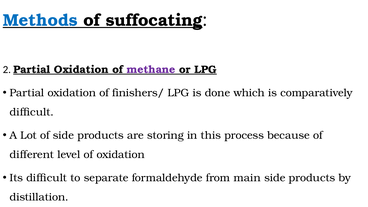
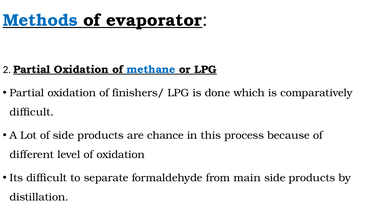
suffocating: suffocating -> evaporator (154, 20)
methane colour: purple -> blue (151, 70)
storing: storing -> chance (165, 135)
